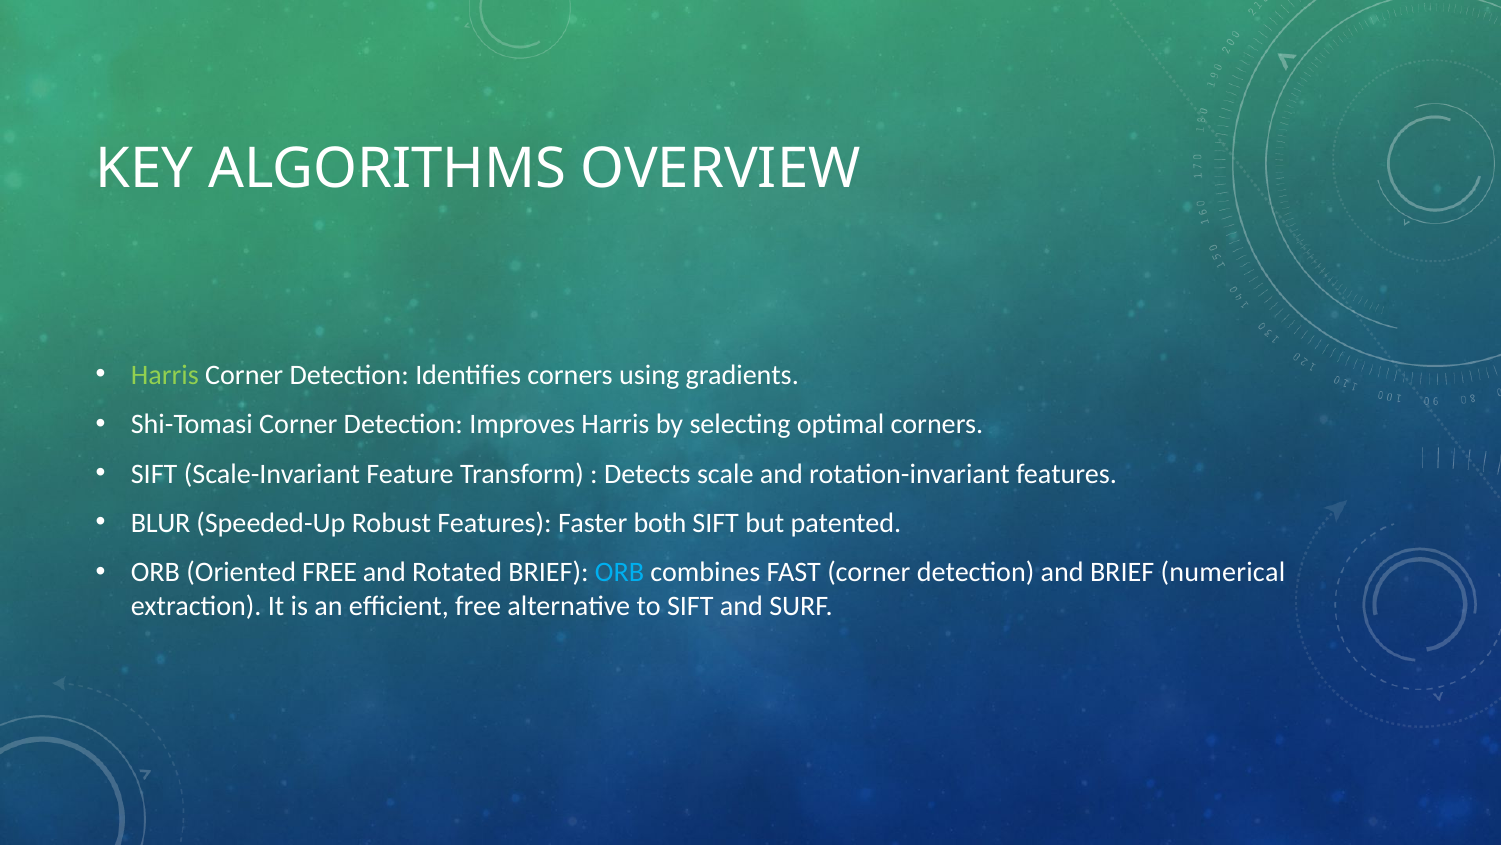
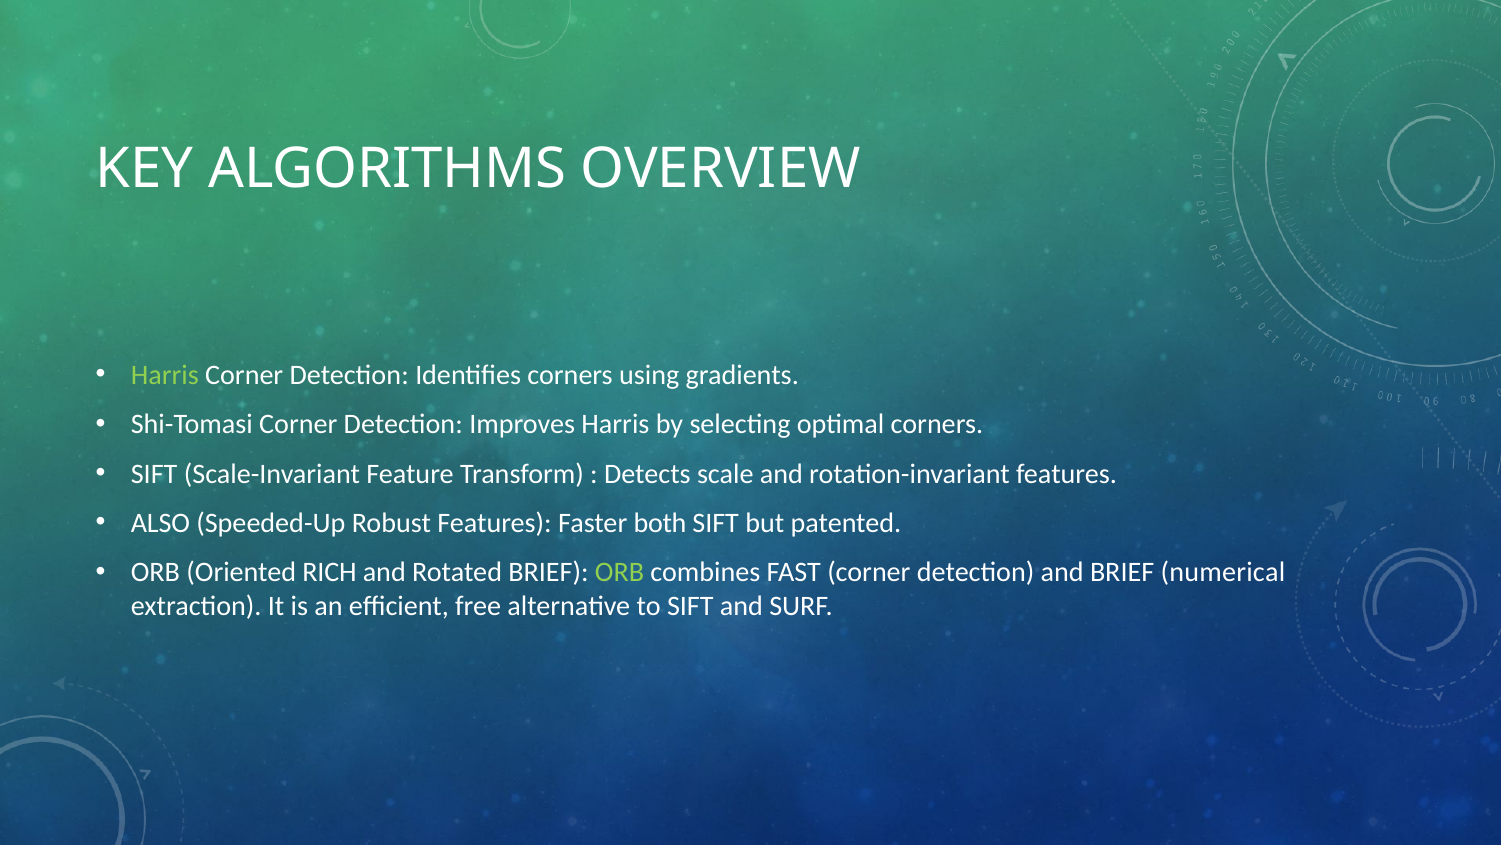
BLUR: BLUR -> ALSO (160, 523)
Oriented FREE: FREE -> RICH (330, 572)
ORB colour: light blue -> light green (620, 572)
